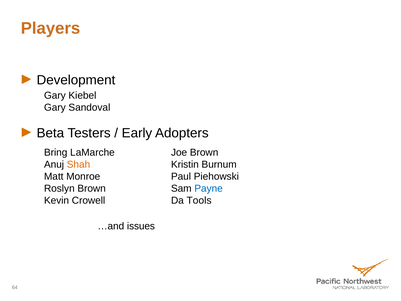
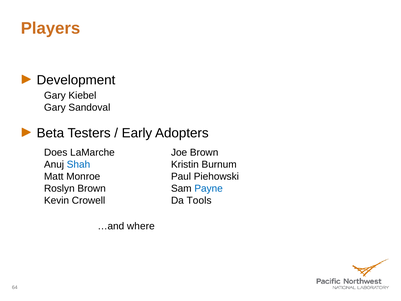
Bring: Bring -> Does (56, 152)
Shah colour: orange -> blue (79, 164)
issues: issues -> where (141, 226)
